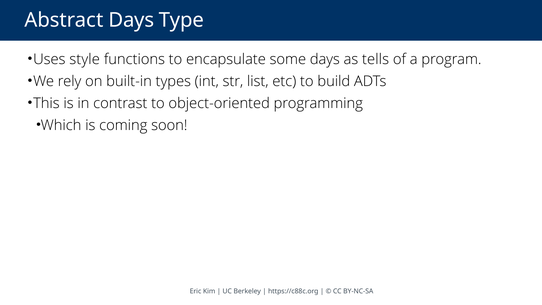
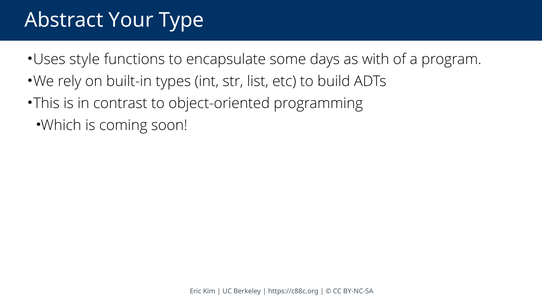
Abstract Days: Days -> Your (131, 20)
tells: tells -> with (376, 59)
